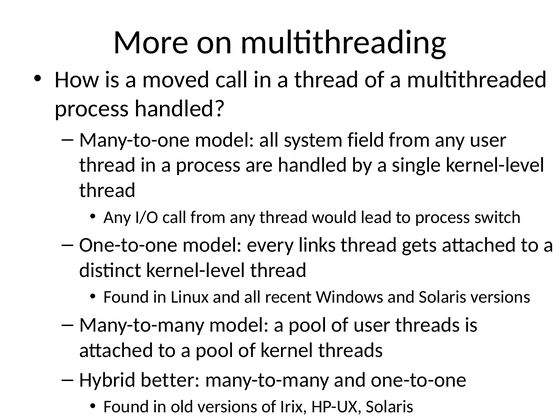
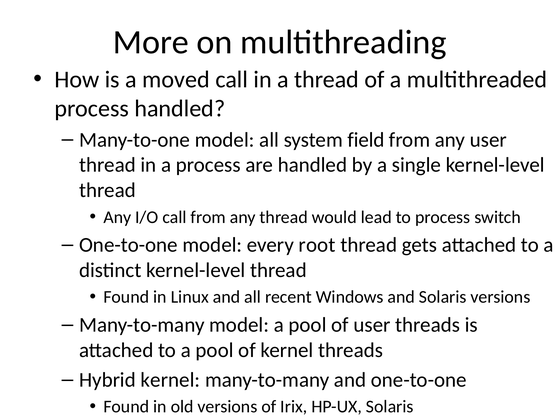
links: links -> root (317, 245)
Hybrid better: better -> kernel (170, 380)
